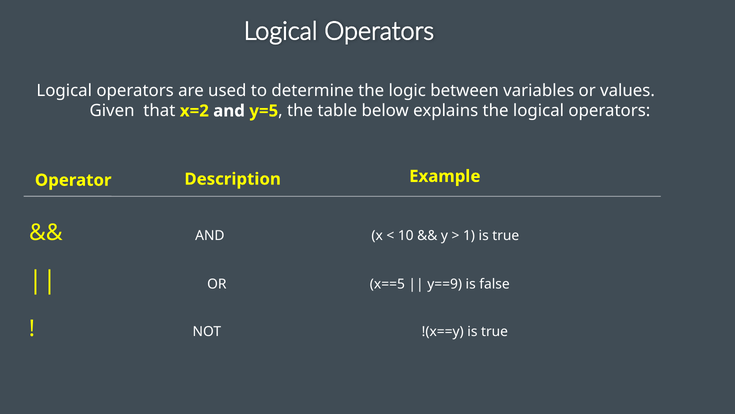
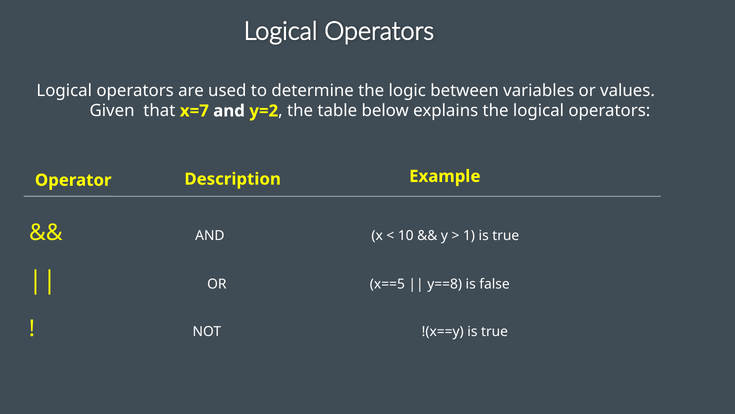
x=2: x=2 -> x=7 (194, 111)
y=5: y=5 -> y=2 (264, 111)
y==9: y==9 -> y==8 (445, 284)
